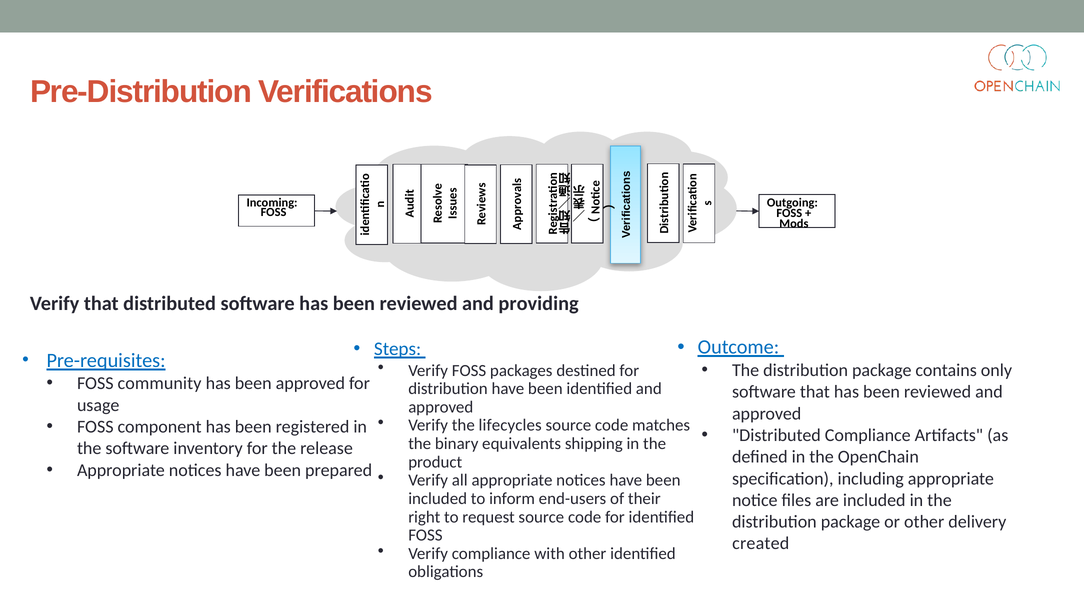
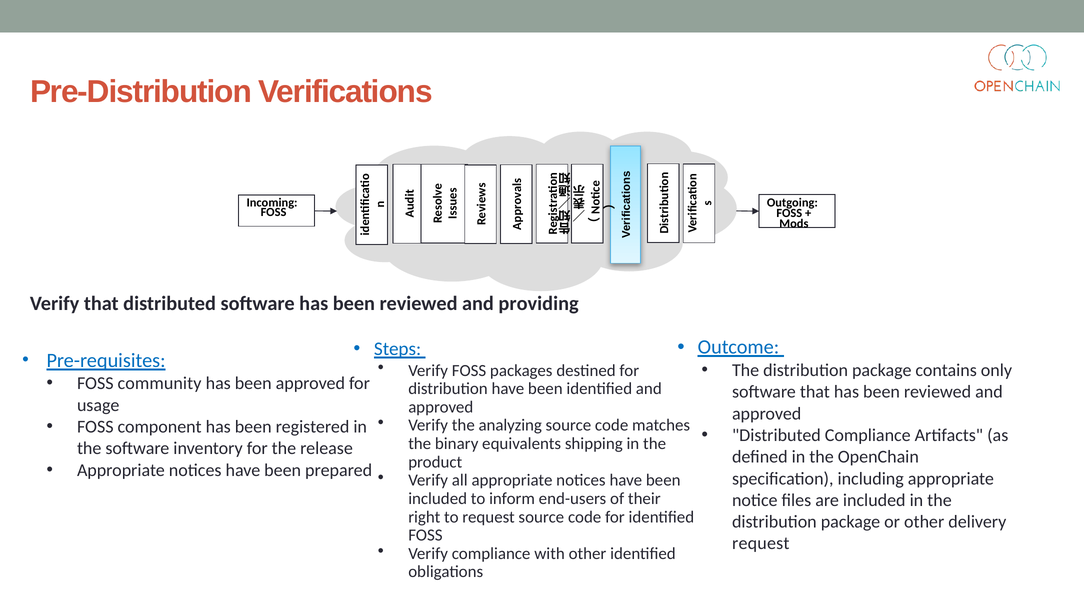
lifecycles: lifecycles -> analyzing (510, 425)
created: created -> request (761, 543)
